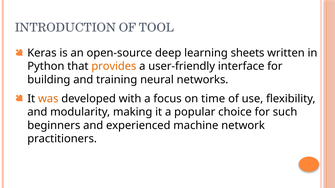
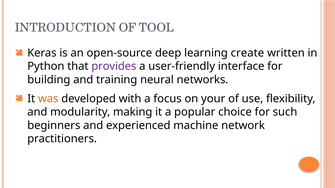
sheets: sheets -> create (247, 53)
provides colour: orange -> purple (114, 66)
time: time -> your (213, 99)
